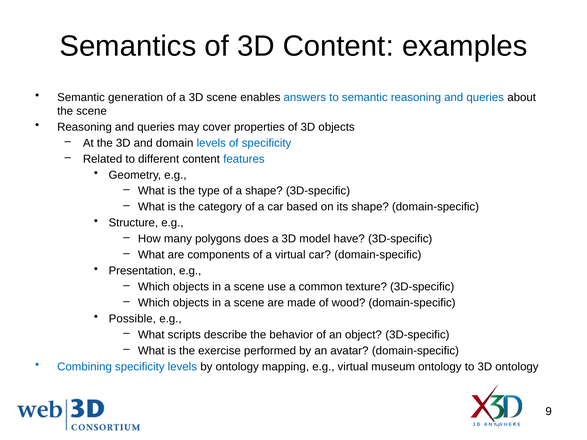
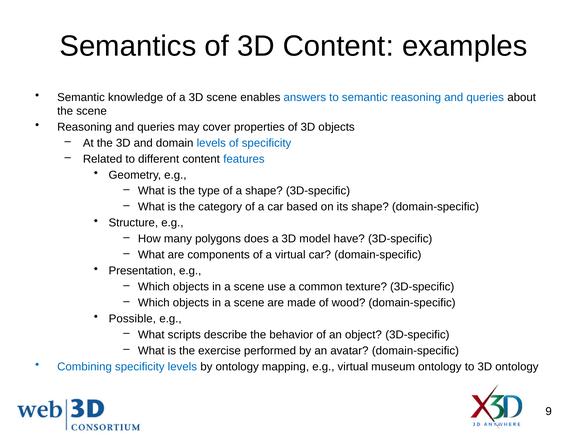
generation: generation -> knowledge (136, 97)
